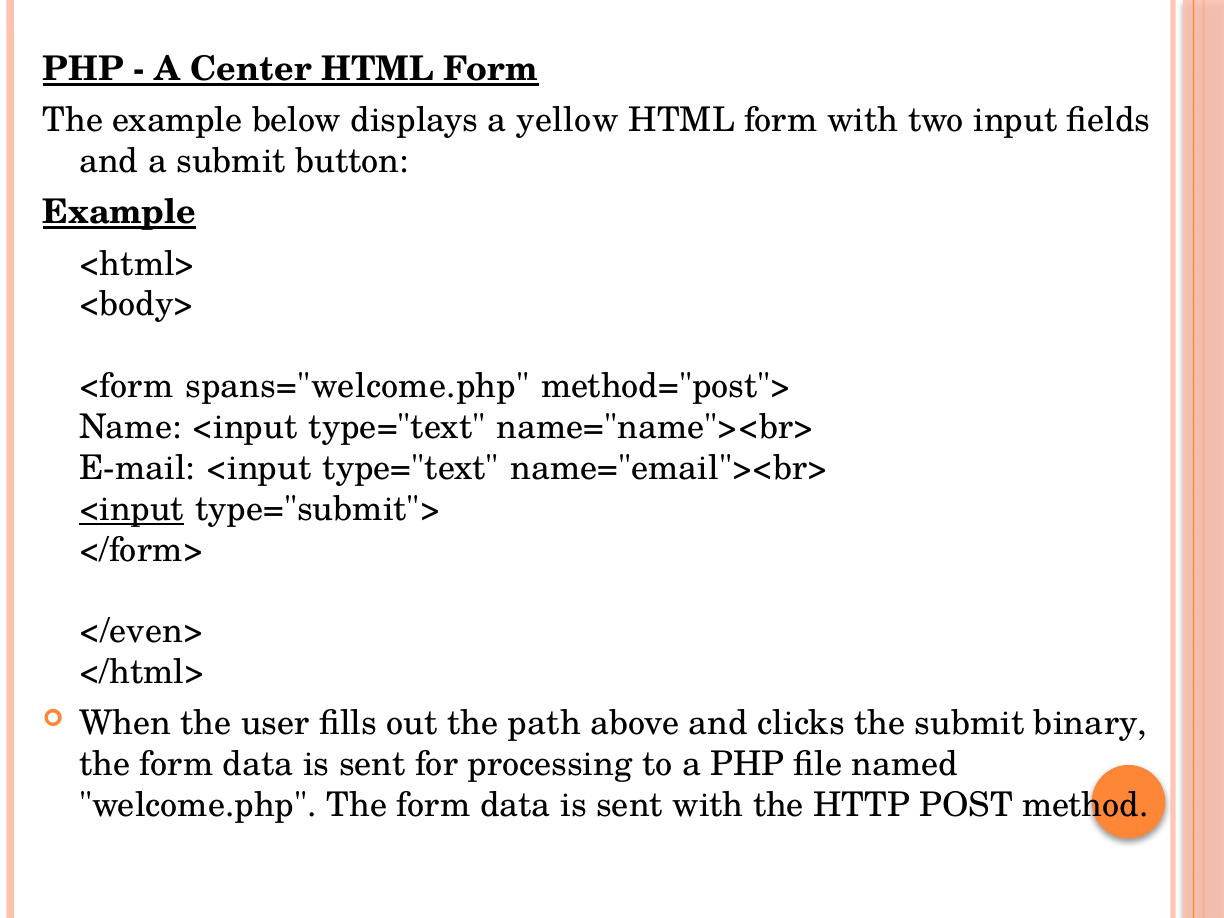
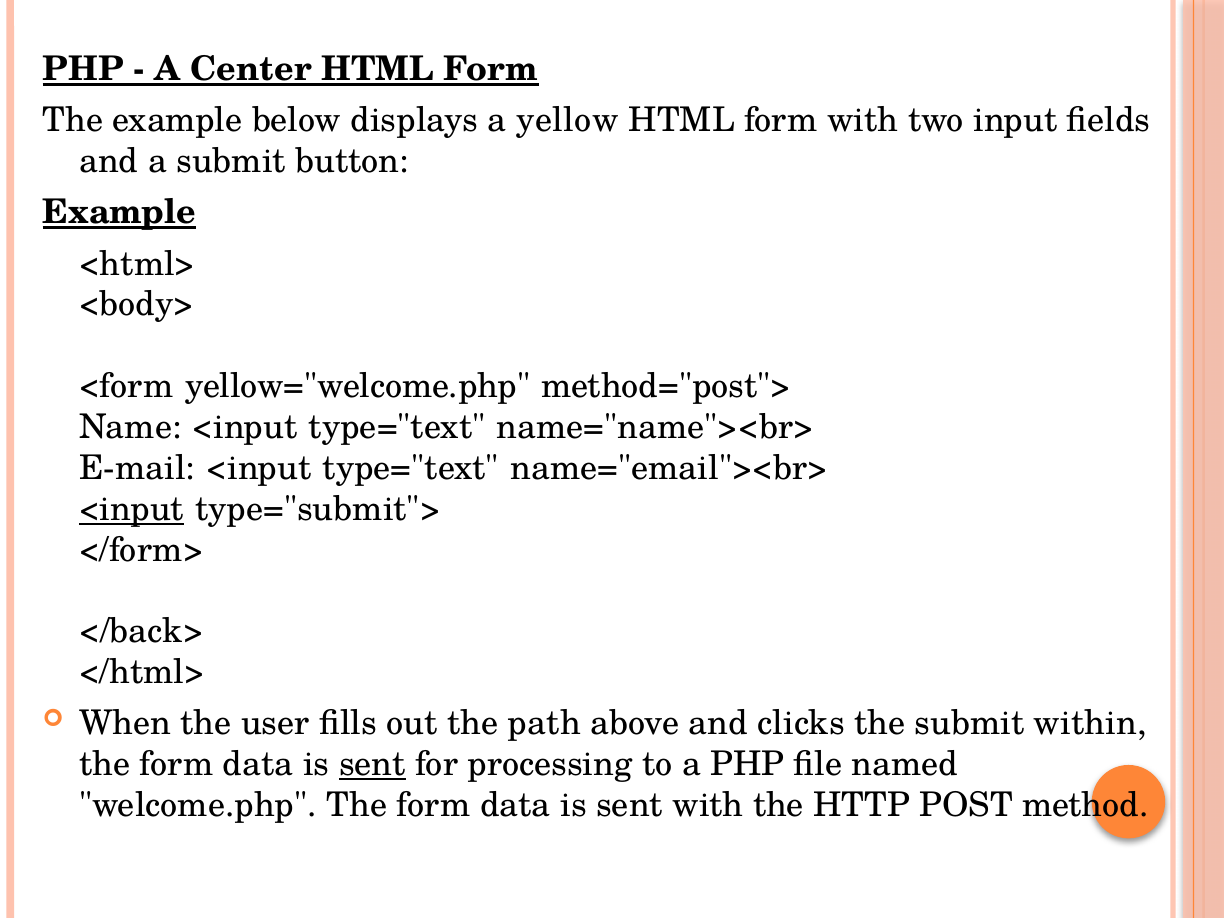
spans="welcome.php: spans="welcome.php -> yellow="welcome.php (358, 386)
</even>: </even> -> </back> (142, 632)
binary: binary -> within (1091, 724)
sent underline: none -> present (373, 764)
